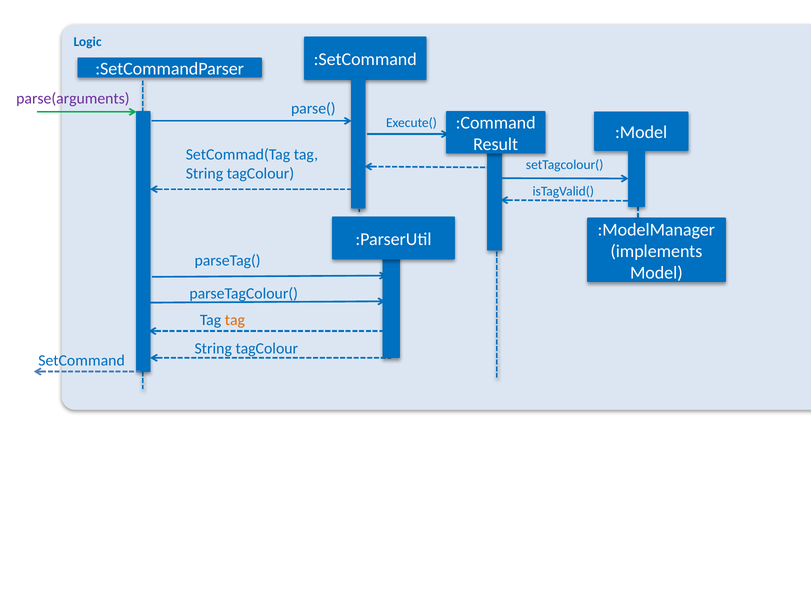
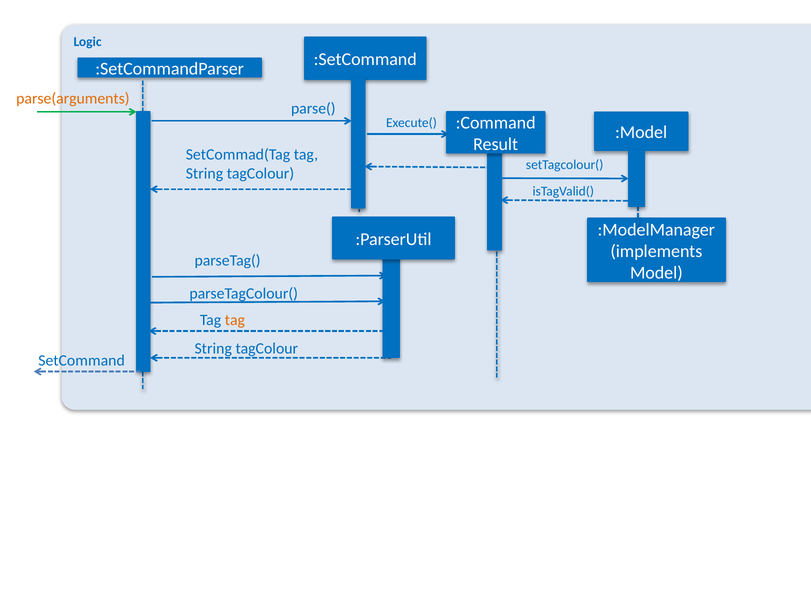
parse(arguments colour: purple -> orange (73, 98)
